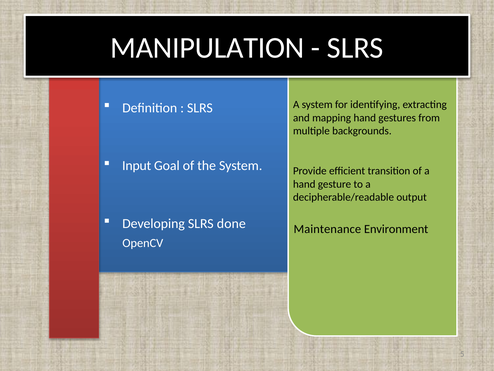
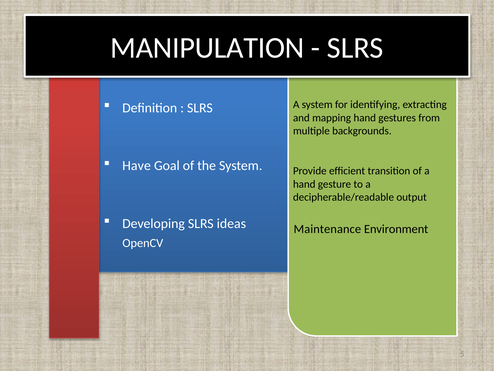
Input: Input -> Have (137, 165)
done: done -> ideas (231, 223)
